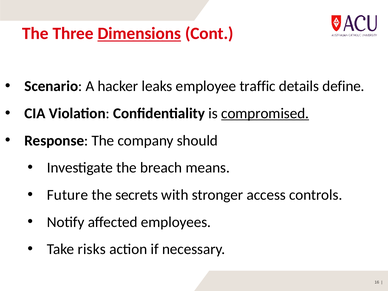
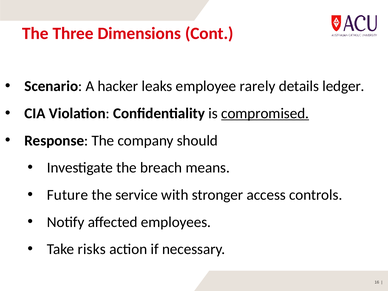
Dimensions underline: present -> none (139, 34)
traffic: traffic -> rarely (257, 86)
define: define -> ledger (343, 86)
secrets: secrets -> service (137, 195)
